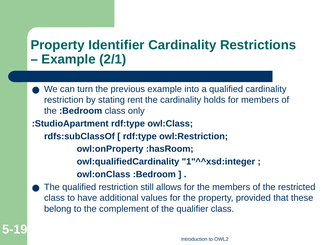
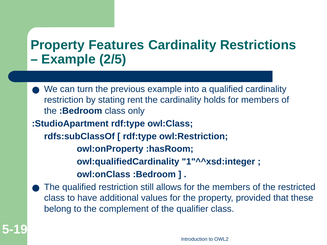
Identifier: Identifier -> Features (116, 45)
2/1: 2/1 -> 2/5 (113, 59)
